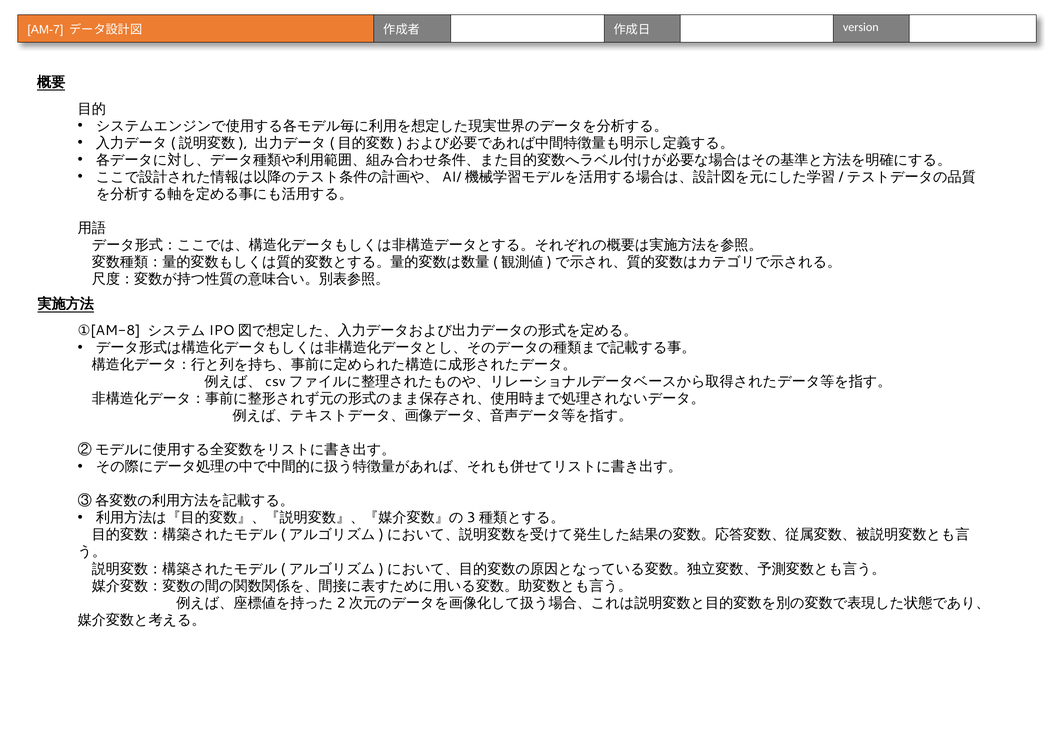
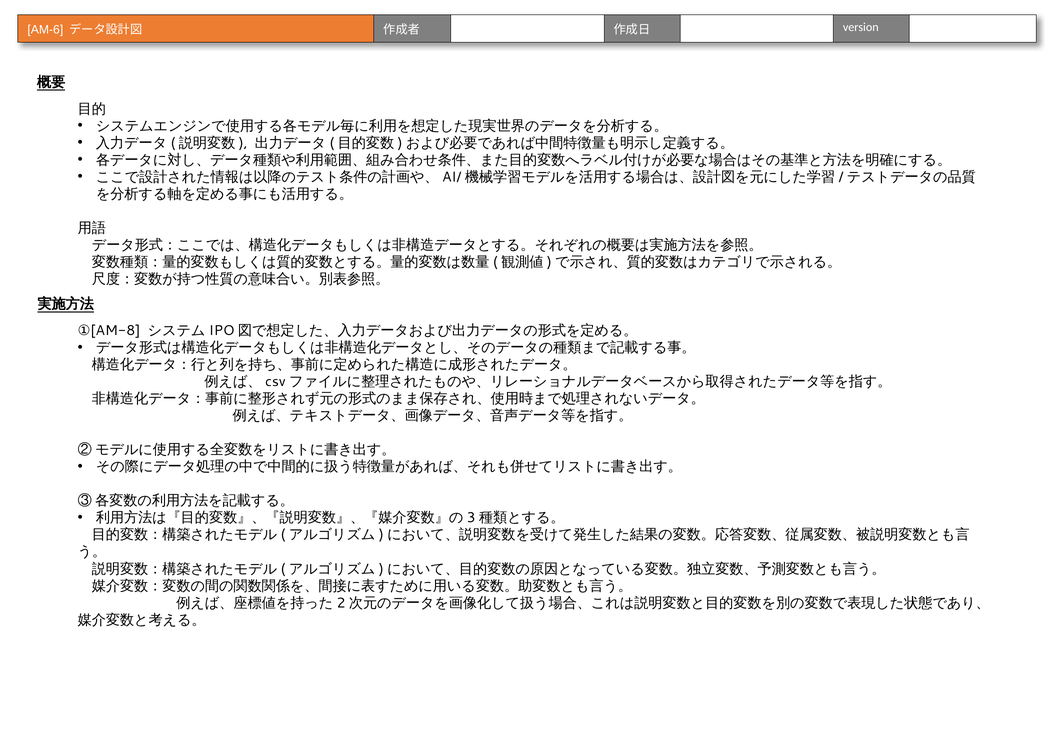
AM-7: AM-7 -> AM-6 (45, 30)
